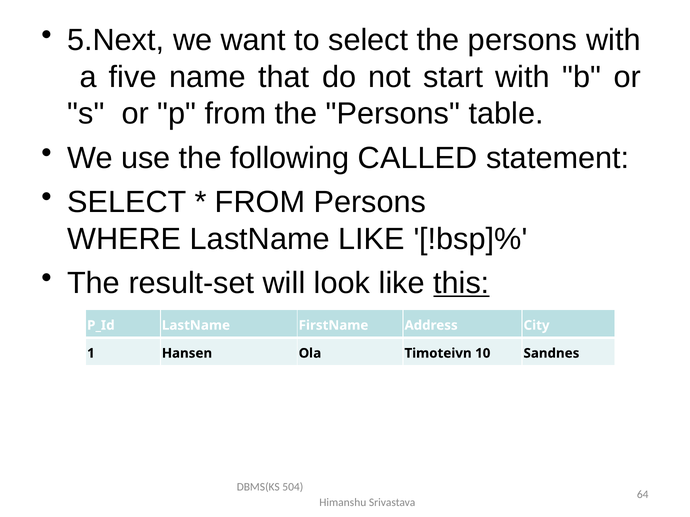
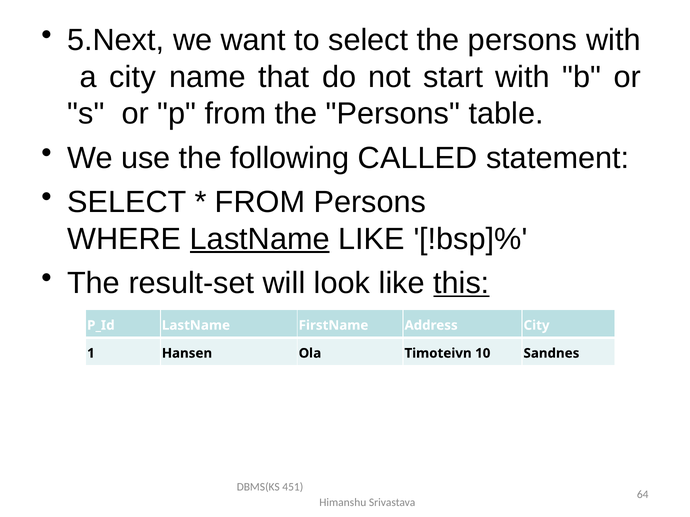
a five: five -> city (133, 77)
LastName underline: none -> present (260, 239)
504: 504 -> 451 (293, 487)
